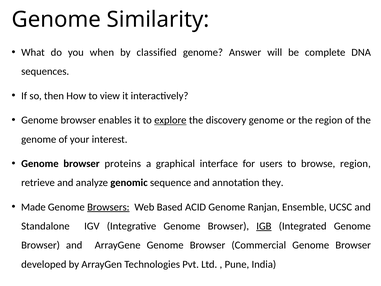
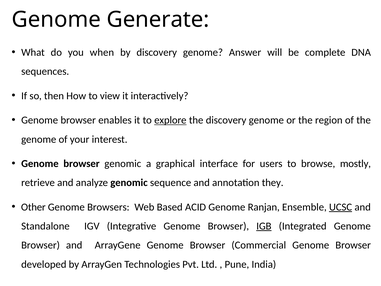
Similarity: Similarity -> Generate (158, 20)
by classified: classified -> discovery (157, 52)
browser proteins: proteins -> genomic (123, 163)
browse region: region -> mostly (355, 163)
Made: Made -> Other (33, 207)
Browsers underline: present -> none (108, 207)
UCSC underline: none -> present (341, 207)
